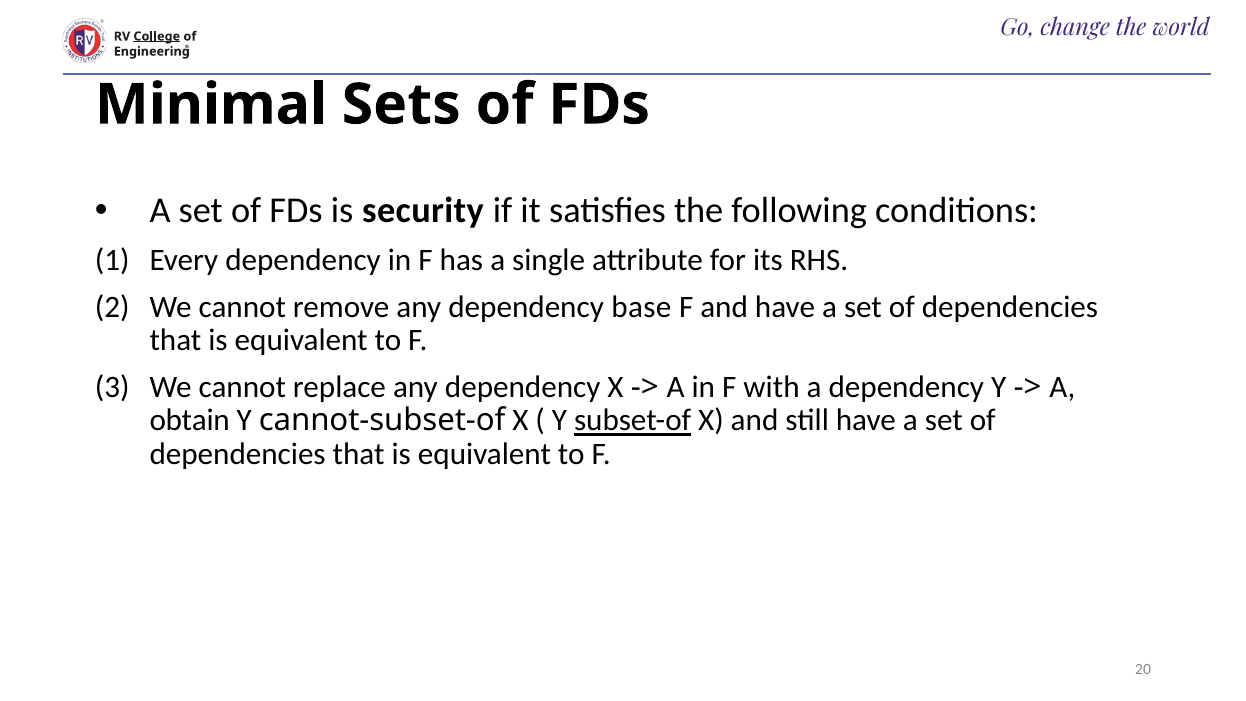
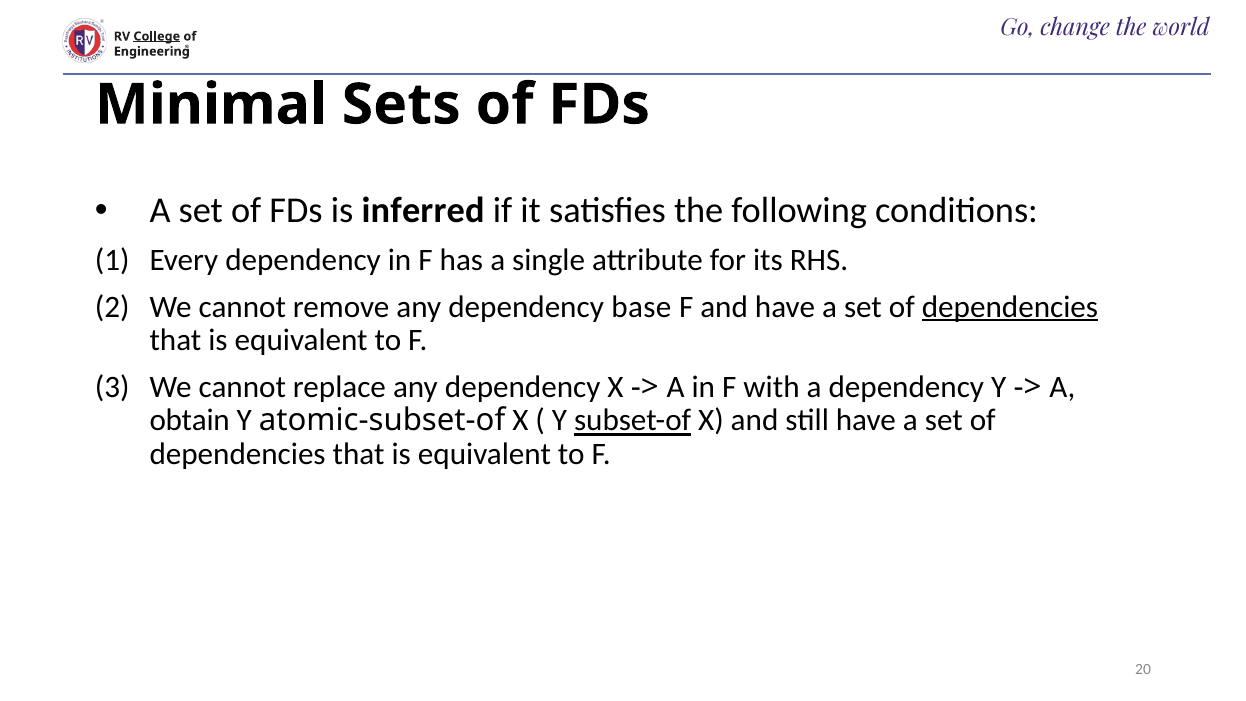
security: security -> inferred (423, 211)
dependencies underline: none -> present (1010, 307)
cannot-subset-of: cannot-subset-of -> atomic-subset-of (382, 421)
